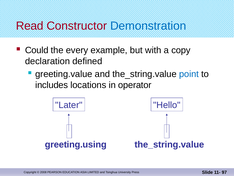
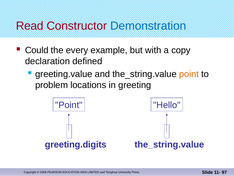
point colour: blue -> orange (189, 74)
includes: includes -> problem (52, 85)
operator: operator -> greeting (135, 85)
Later: Later -> Point (69, 105)
greeting.using: greeting.using -> greeting.digits (76, 144)
